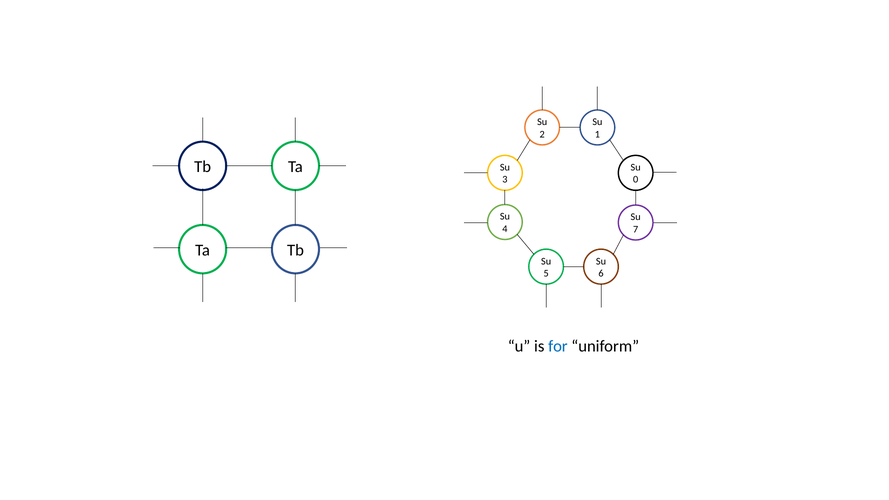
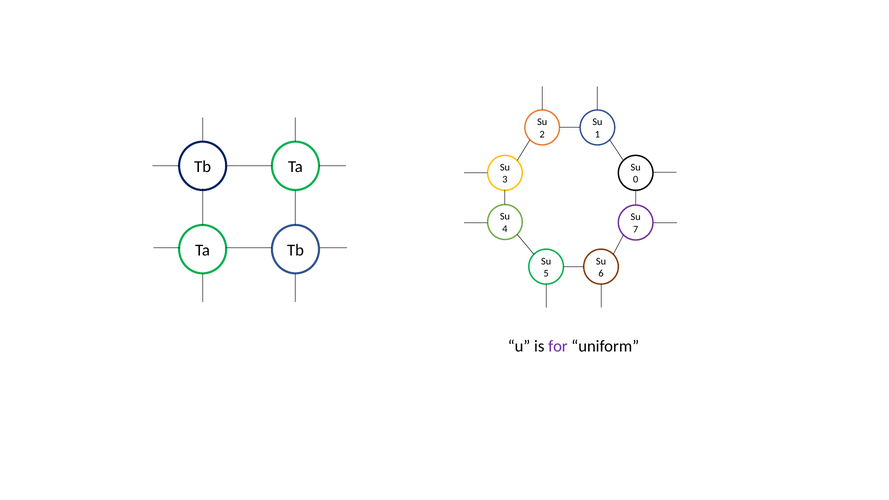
for colour: blue -> purple (558, 346)
